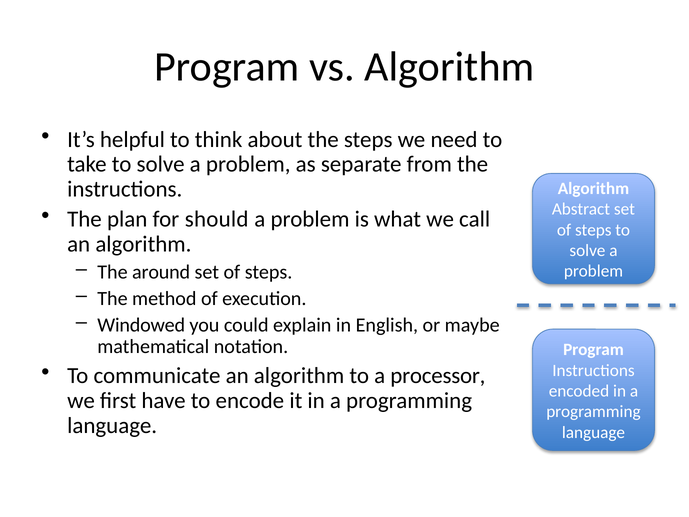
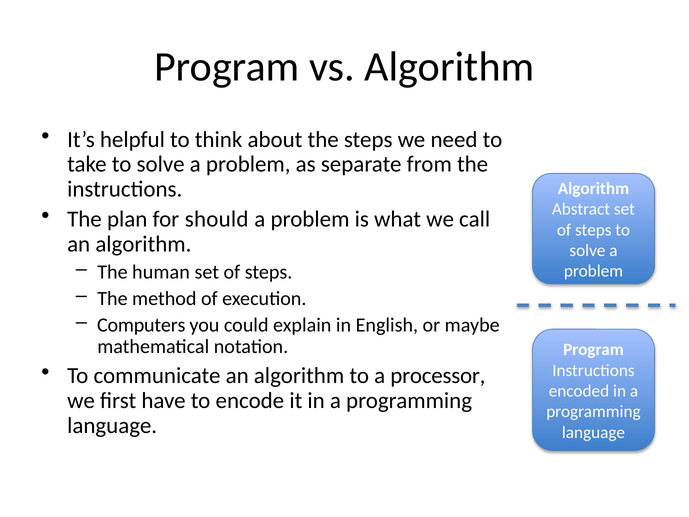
around: around -> human (161, 272)
Windowed: Windowed -> Computers (141, 325)
